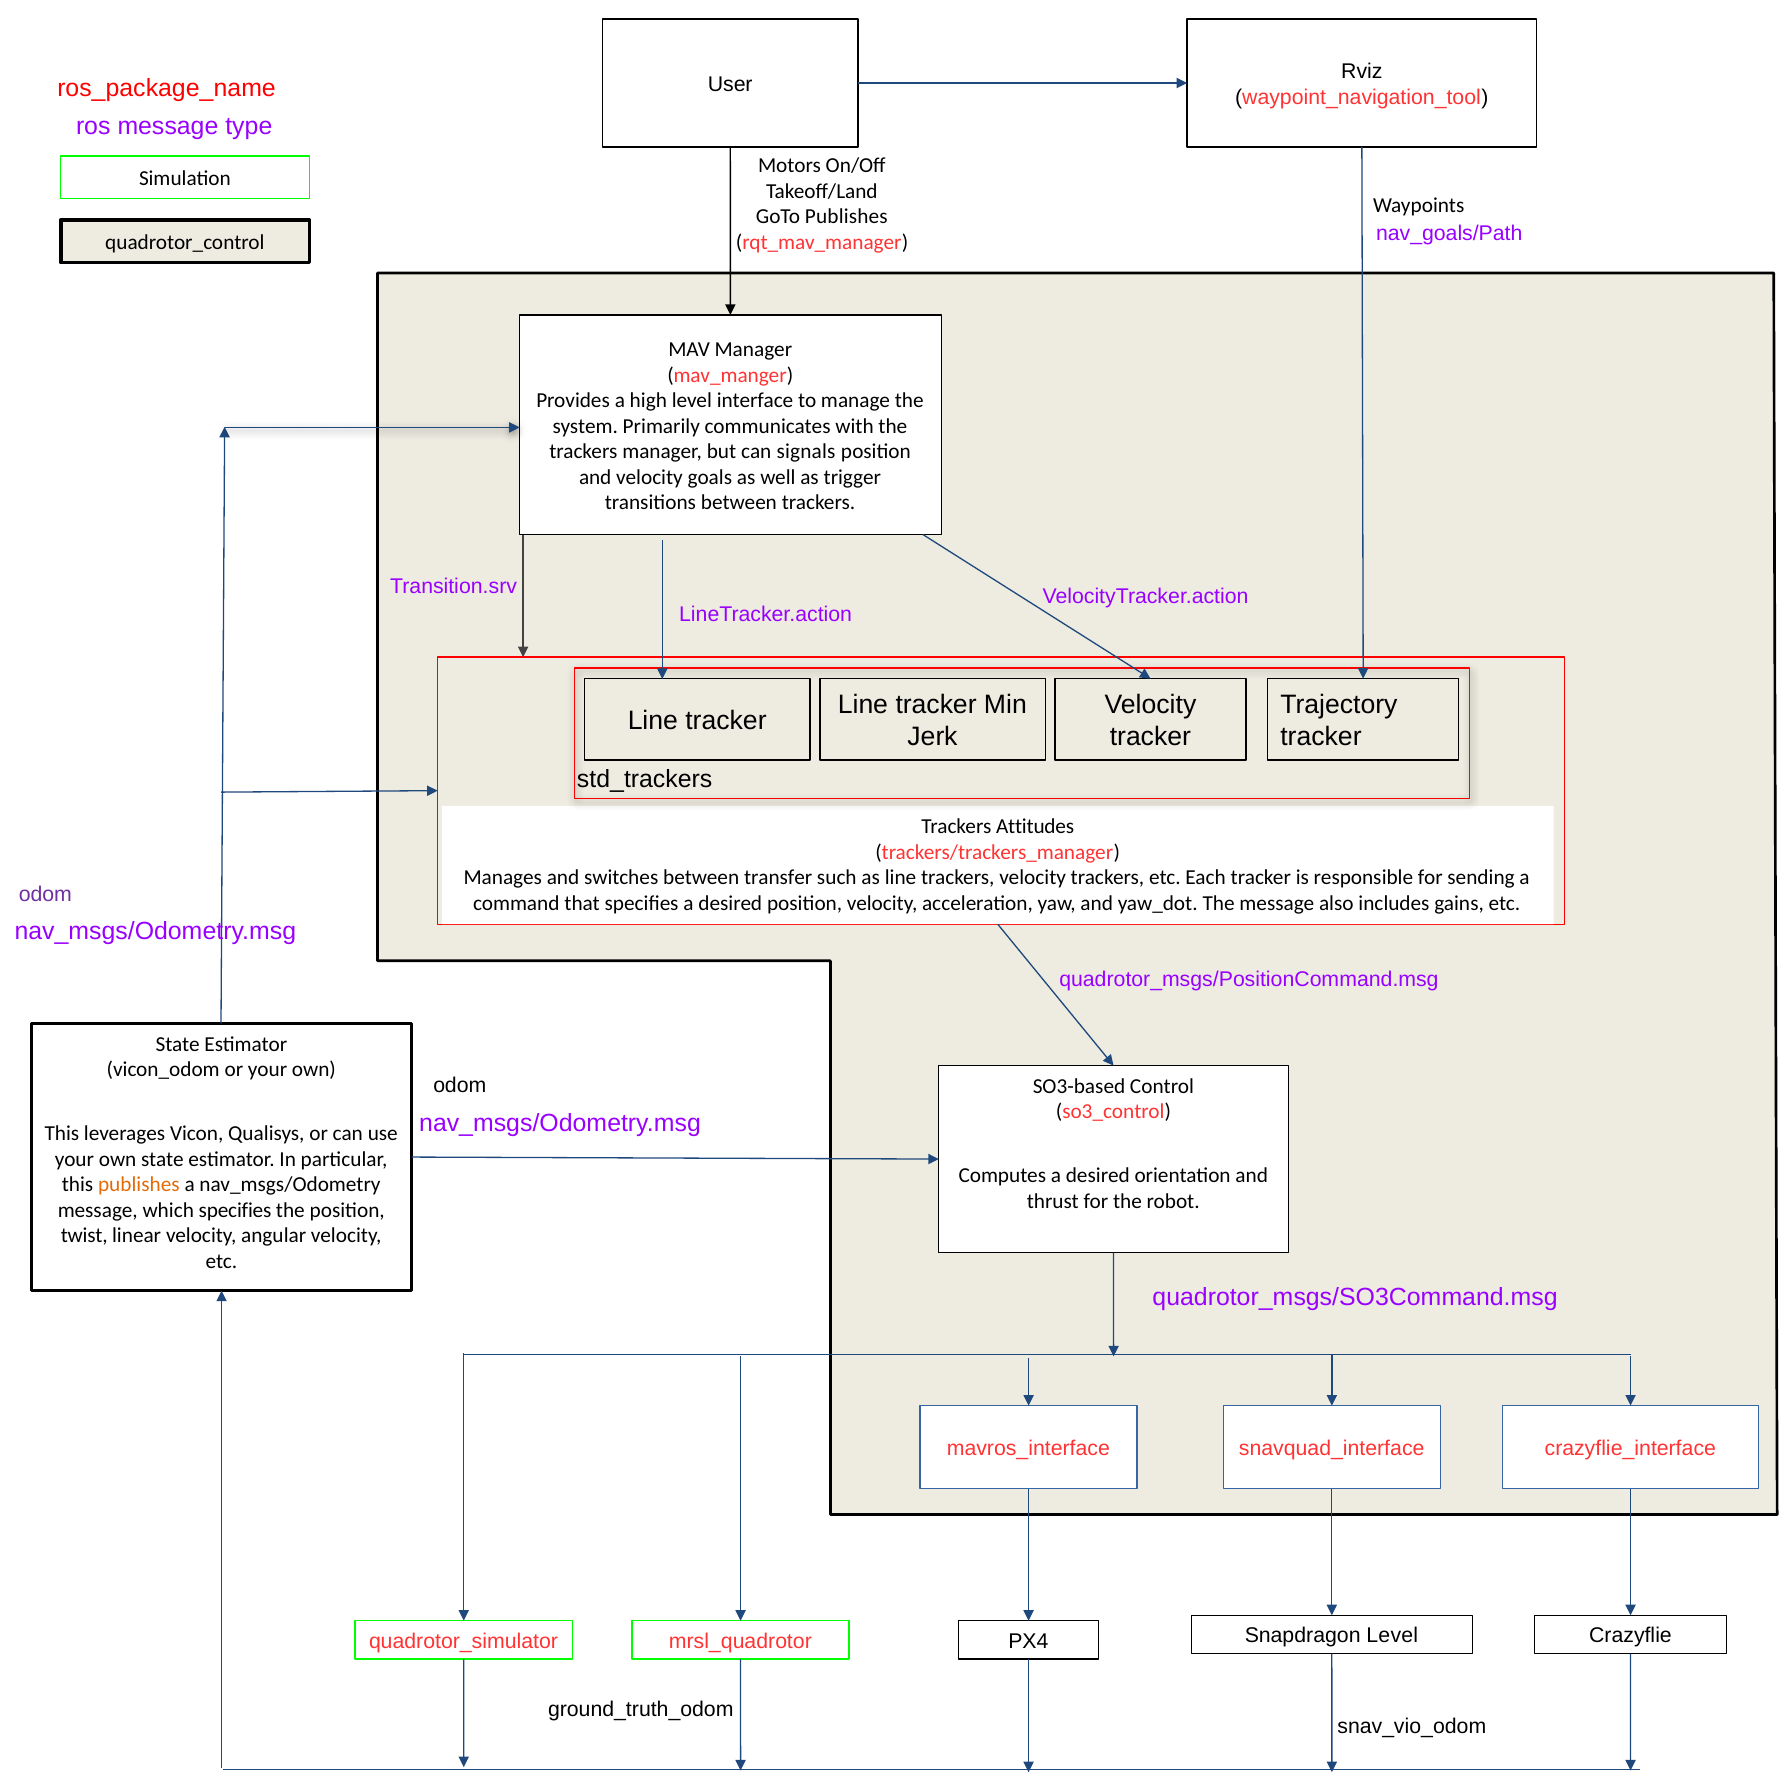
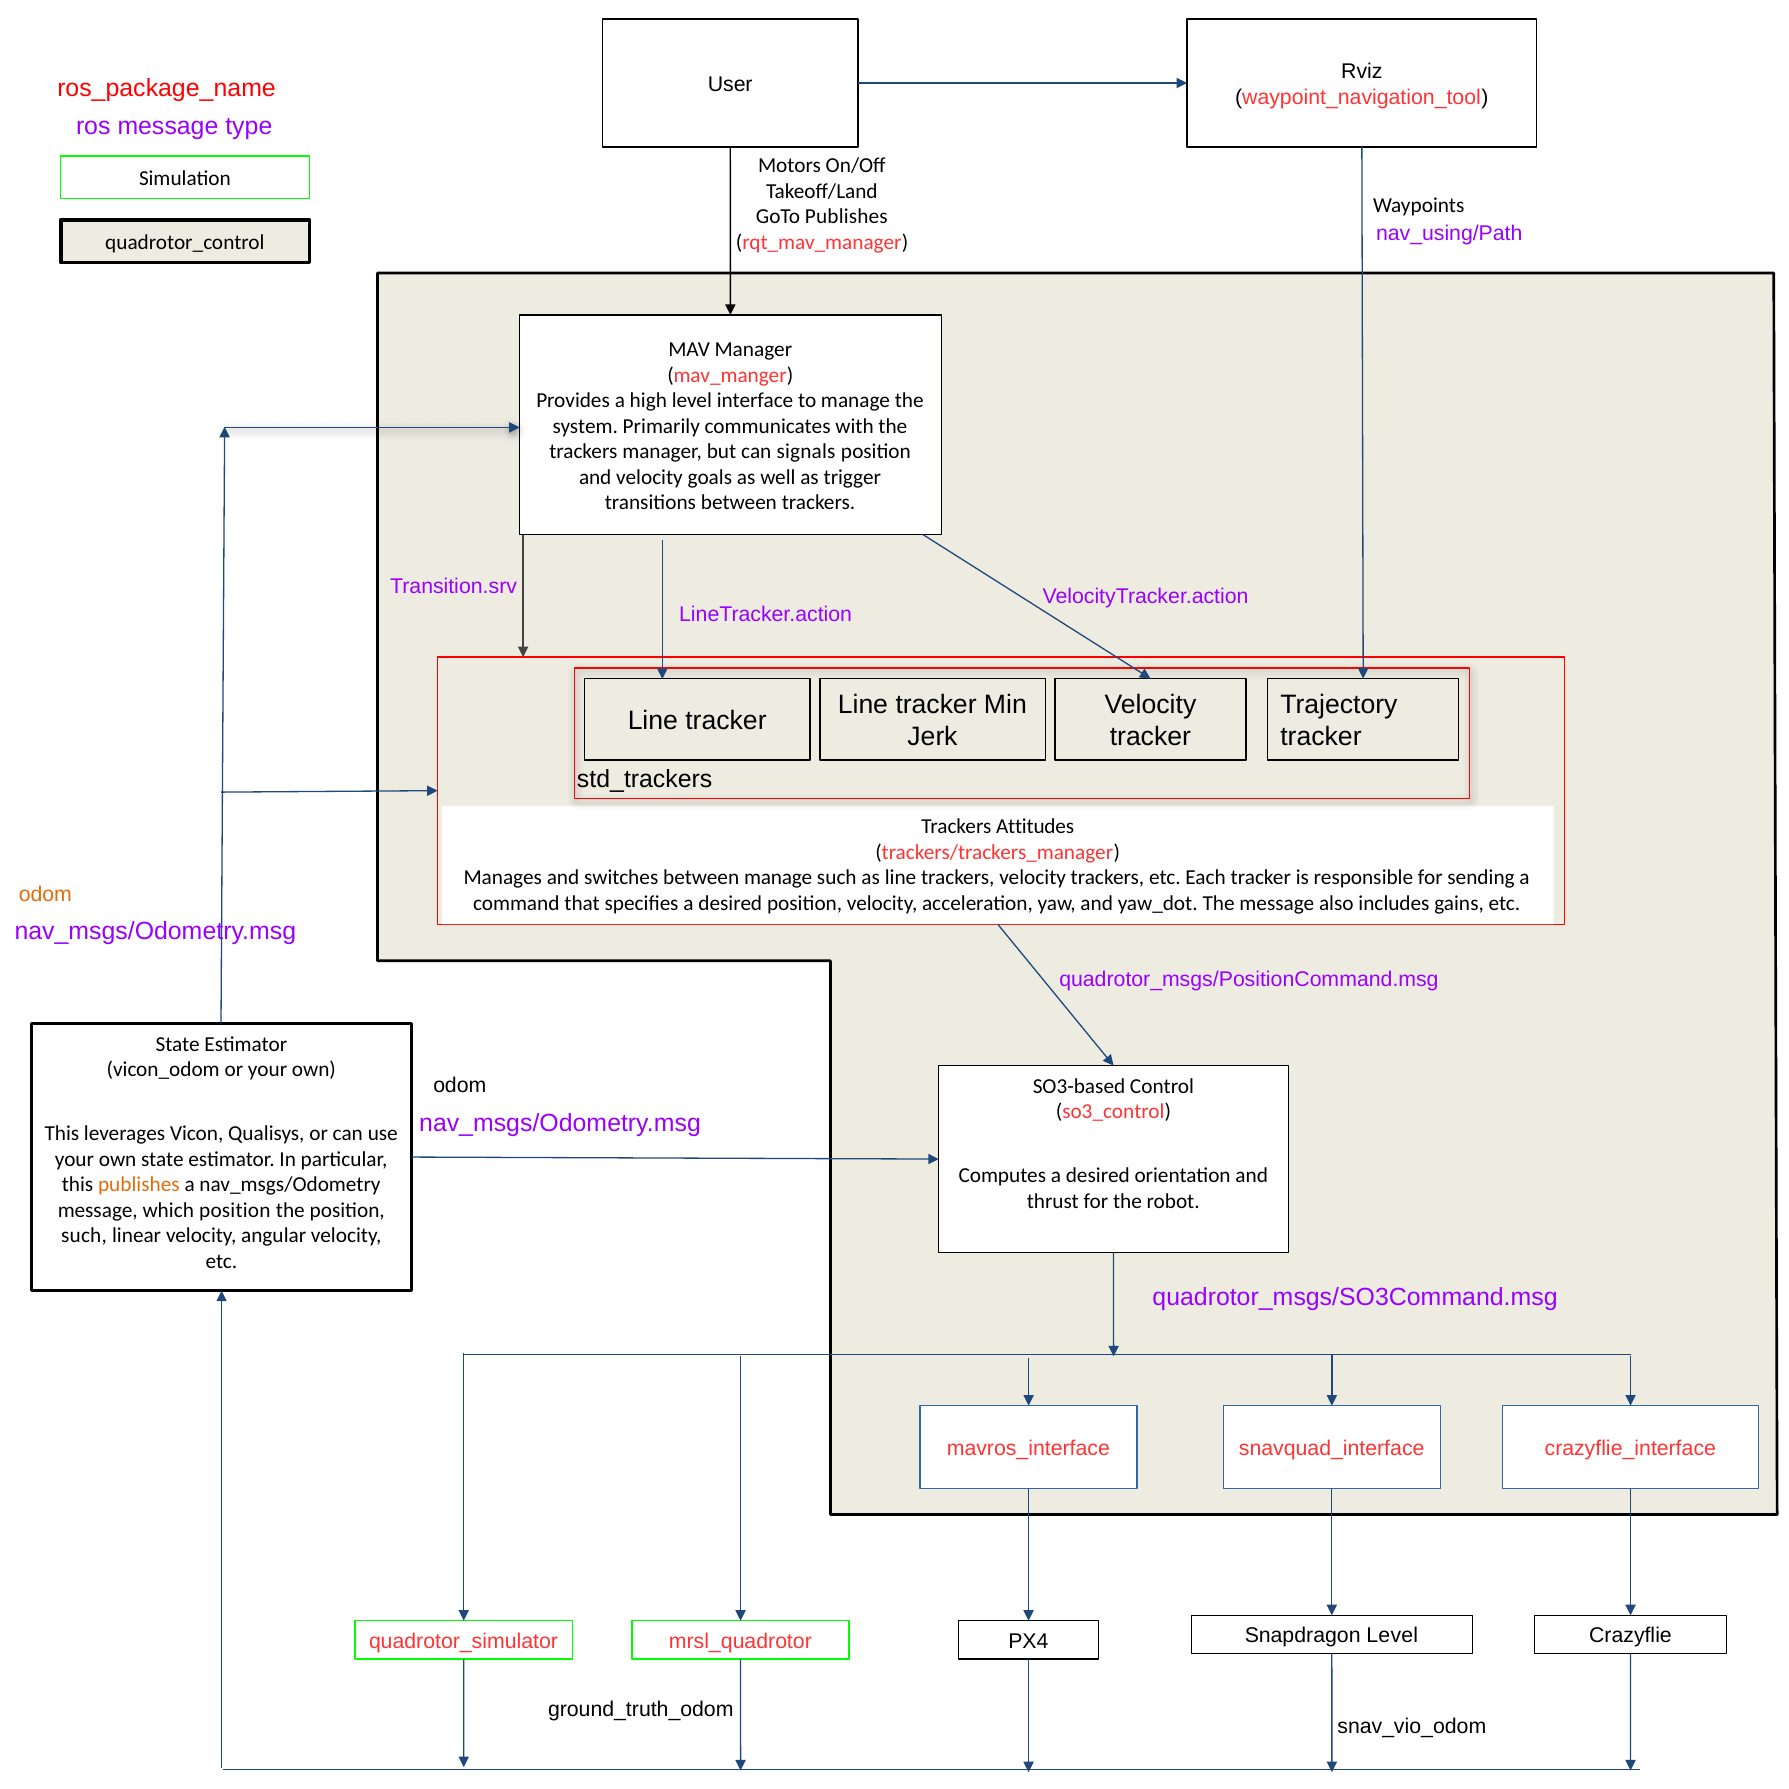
nav_goals/Path: nav_goals/Path -> nav_using/Path (1449, 234)
between transfer: transfer -> manage (778, 878)
odom colour: purple -> orange (45, 894)
which specifies: specifies -> position (235, 1210)
twist: twist -> such (84, 1236)
